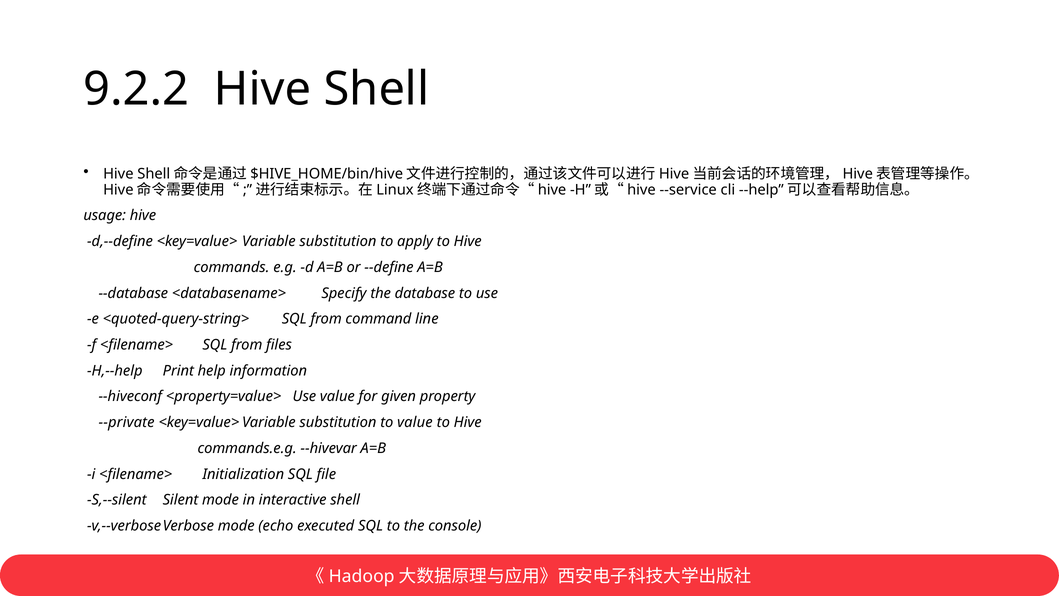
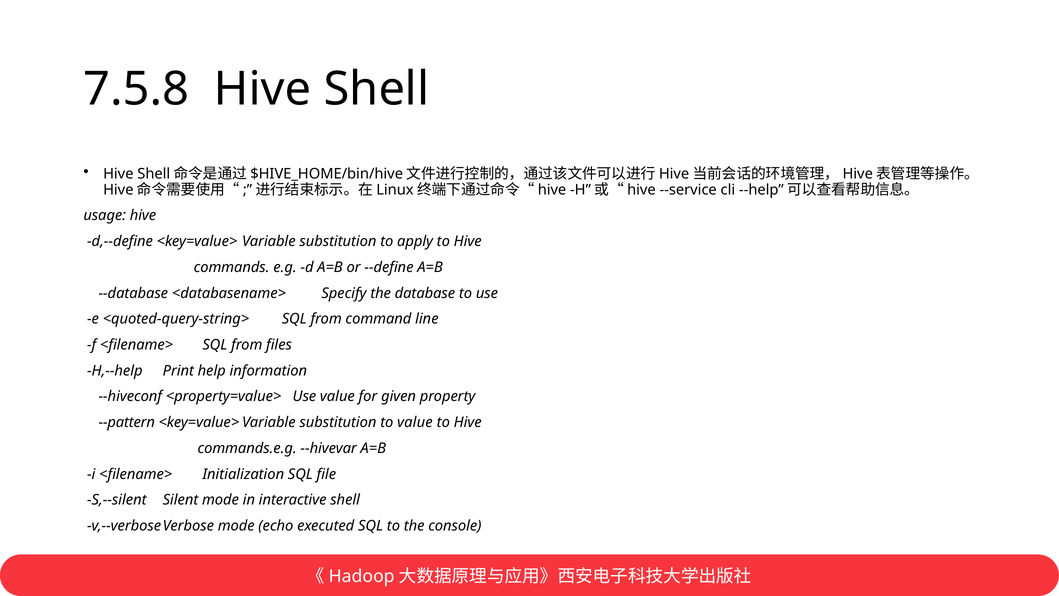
9.2.2: 9.2.2 -> 7.5.8 (136, 89)
--private: --private -> --pattern (127, 422)
